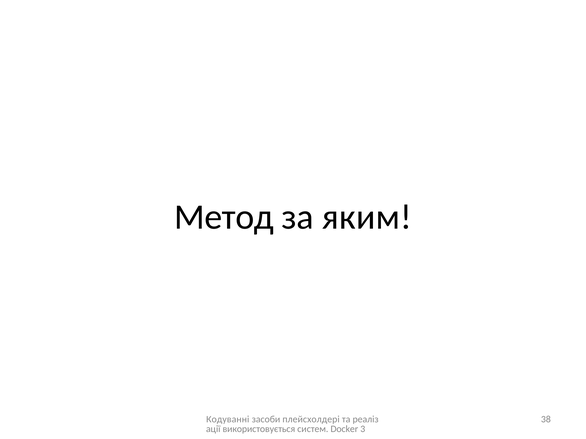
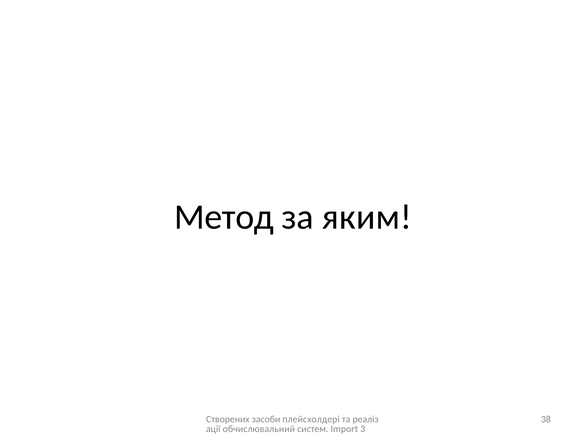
Кодуванні: Кодуванні -> Створених (228, 420)
використовується: використовується -> обчислювальний (259, 429)
Docker: Docker -> Import (344, 429)
